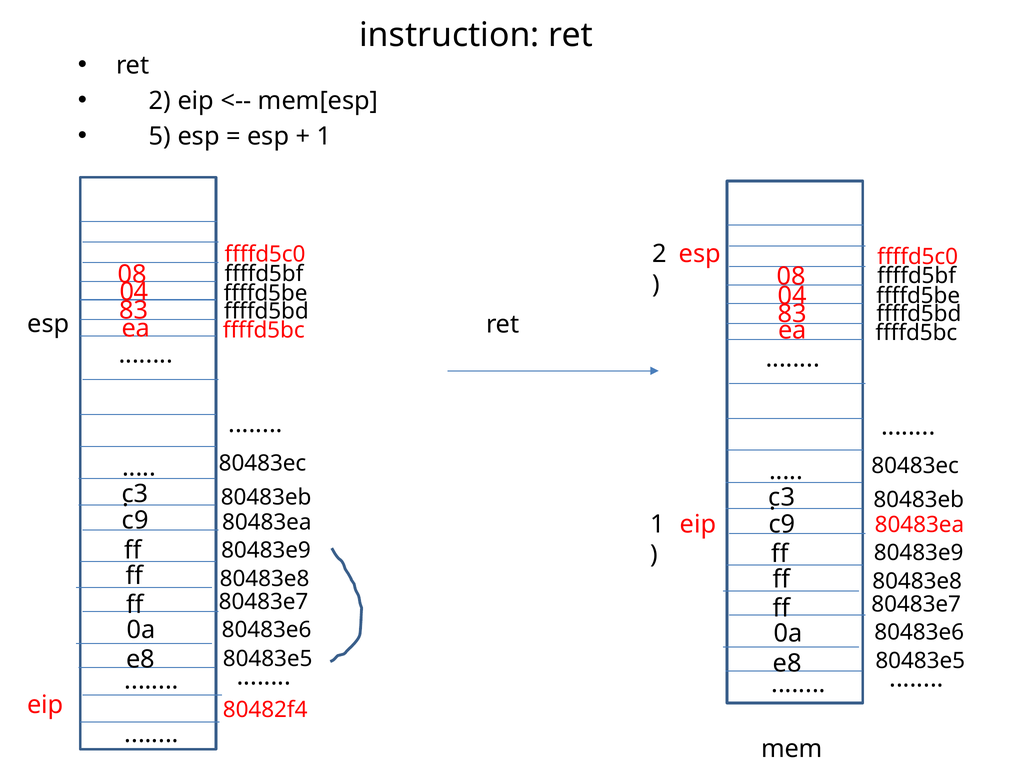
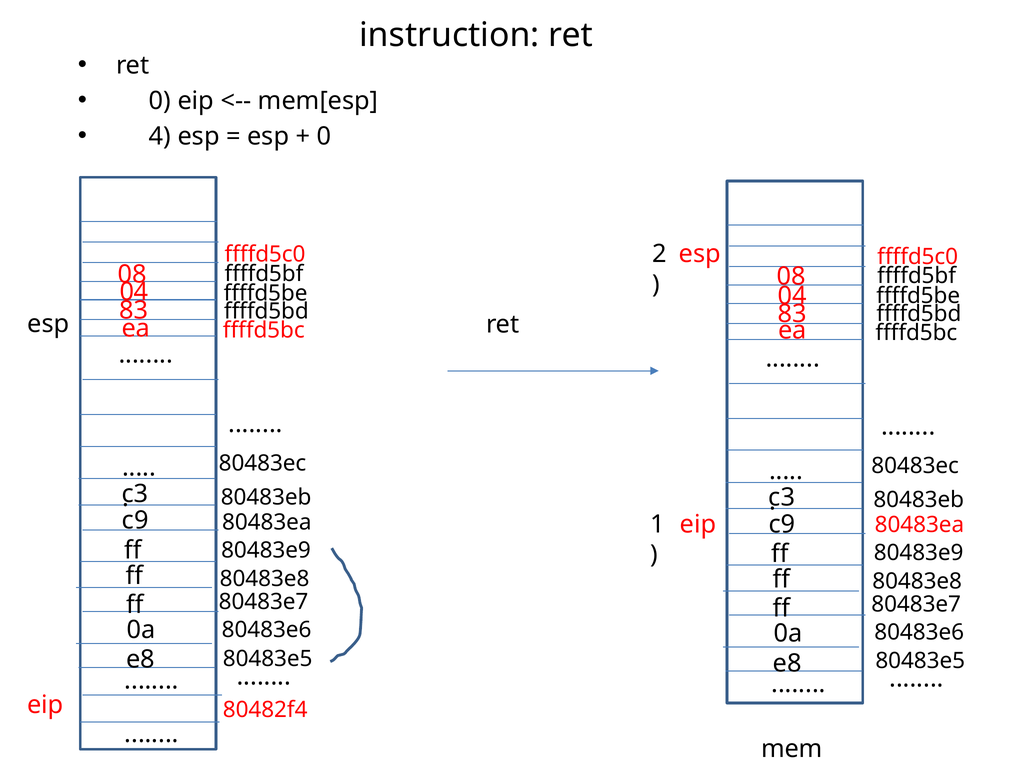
2: 2 -> 0 (160, 101)
5: 5 -> 4 (160, 136)
1: 1 -> 0 (324, 136)
